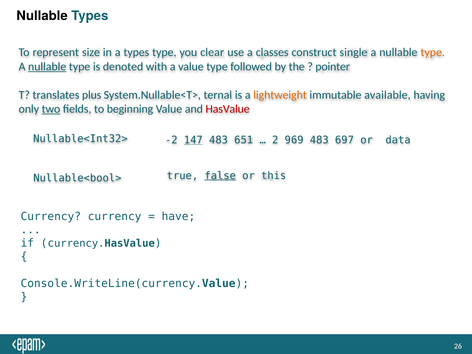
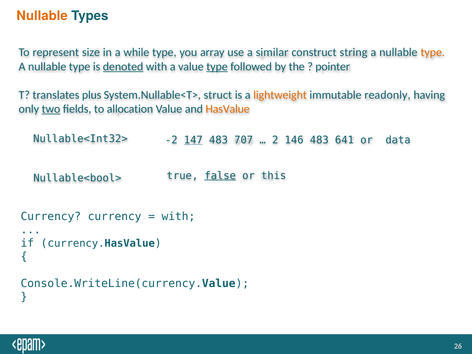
Nullable colour: black -> orange (42, 16)
a types: types -> while (136, 52)
clear: clear -> array (212, 52)
classes: classes -> similar (272, 52)
single: single -> string (353, 52)
nullable underline: present -> none (47, 67)
denoted underline: none -> present (123, 67)
type underline: none -> present (217, 67)
ternal: ternal -> struct (218, 95)
available: available -> readonly (387, 95)
beginning: beginning -> allocation (130, 109)
HasValue colour: red -> orange (228, 109)
651: 651 -> 707 (244, 140)
969: 969 -> 146 (294, 140)
697: 697 -> 641 (344, 140)
have: have -> with (178, 216)
